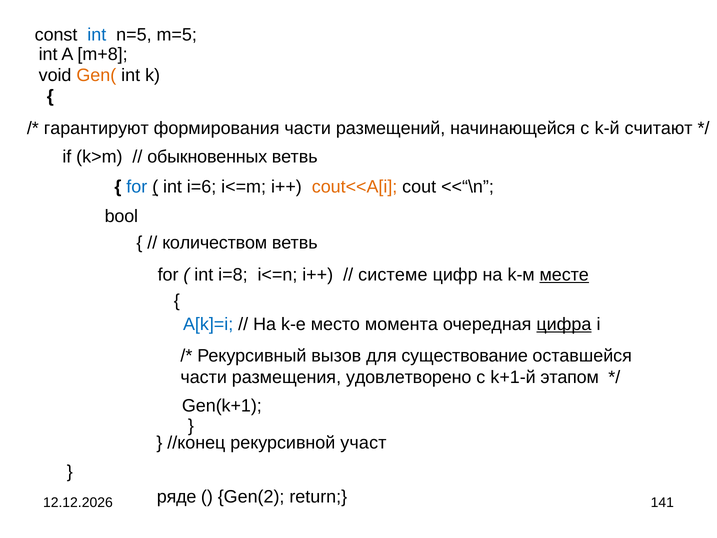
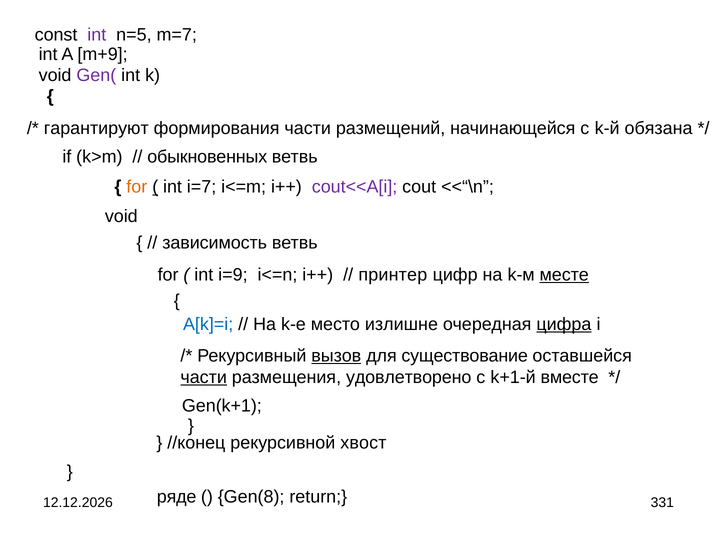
int colour: blue -> purple (97, 35)
m=5: m=5 -> m=7 (177, 35)
m+8: m+8 -> m+9 (103, 54)
Gen( colour: orange -> purple (96, 75)
считают: считают -> обязана (659, 128)
for colour: blue -> orange (137, 187)
i=6: i=6 -> i=7 (202, 187)
cout<<A[i colour: orange -> purple (355, 187)
bool: bool -> void (121, 216)
количеством: количеством -> зависимость (215, 243)
i=8: i=8 -> i=9 (233, 275)
системе: системе -> принтер (393, 275)
момента: момента -> излишне (401, 324)
вызов underline: none -> present (336, 355)
части underline: none -> present (204, 377)
этапом: этапом -> вместе (570, 377)
участ: участ -> хвост (363, 443)
Gen(2: Gen(2 -> Gen(8 (251, 497)
141: 141 -> 331 (662, 503)
